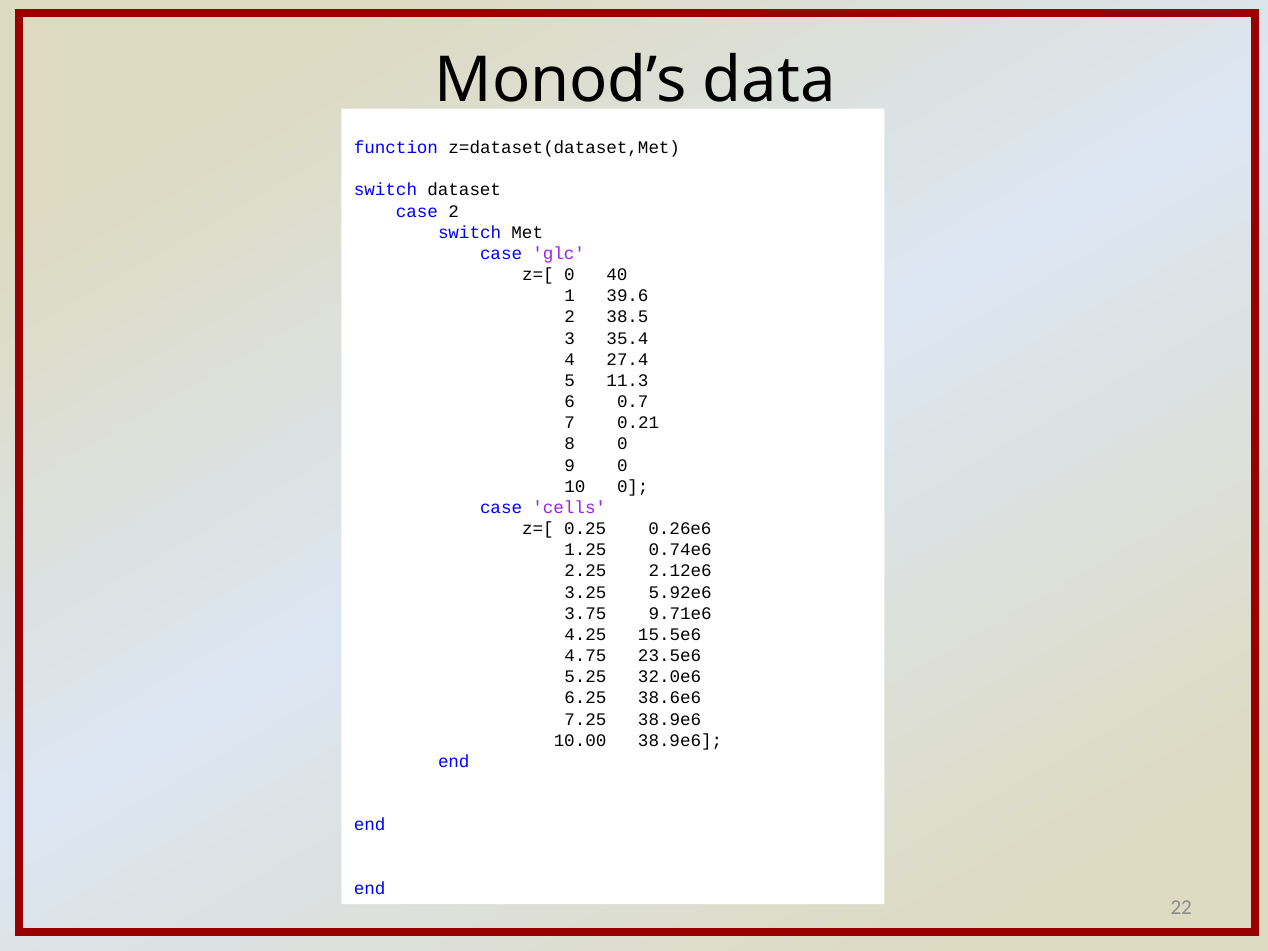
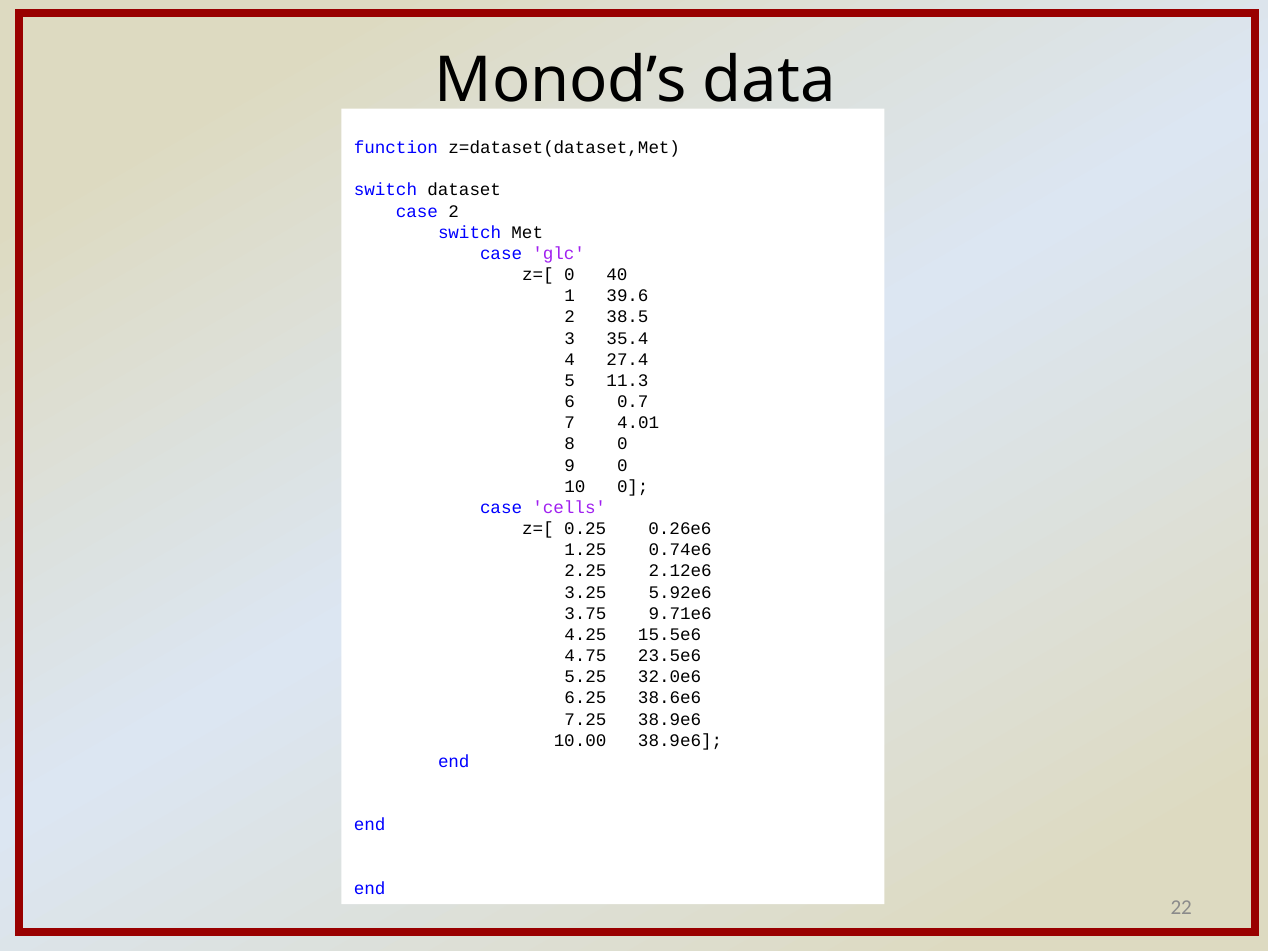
0.21: 0.21 -> 4.01 (638, 423)
